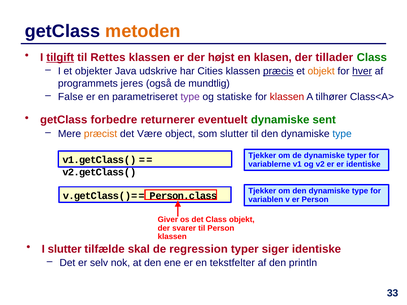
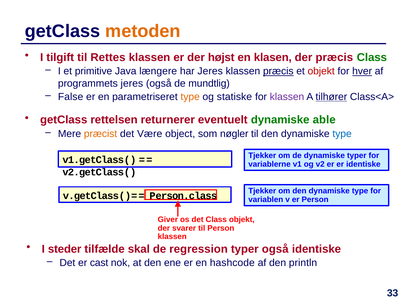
tilgift underline: present -> none (60, 57)
der tillader: tillader -> præcis (334, 57)
objekter: objekter -> primitive (94, 71)
udskrive: udskrive -> længere (158, 71)
har Cities: Cities -> Jeres (210, 71)
objekt colour: orange -> red (321, 71)
type colour: purple -> orange (190, 97)
klassen colour: red -> purple (287, 97)
tilhører underline: none -> present (331, 97)
forbedre: forbedre -> rettelsen (114, 120)
sent: sent -> able (324, 120)
som slutter: slutter -> nøgler (234, 134)
I slutter: slutter -> steder (65, 249)
typer siger: siger -> også (275, 249)
selv: selv -> cast (99, 263)
tekstfelter: tekstfelter -> hashcode (232, 263)
